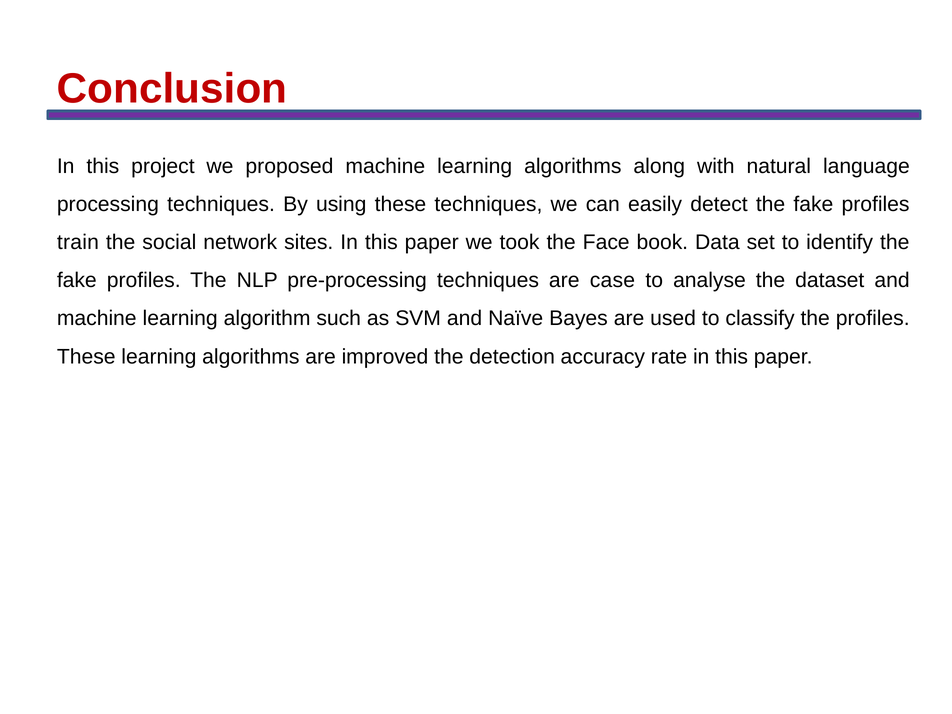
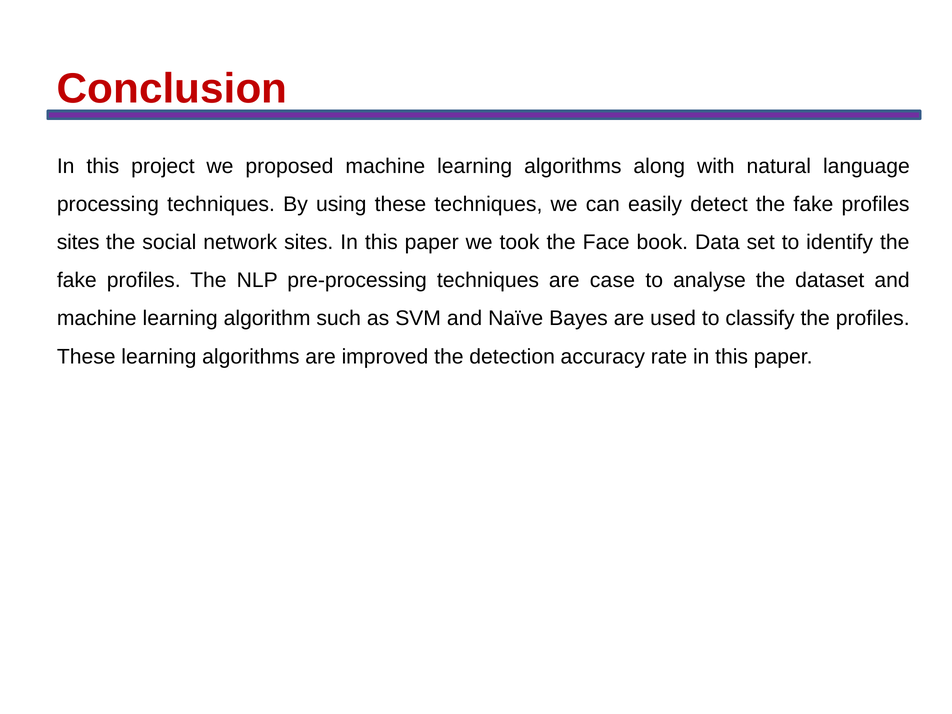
train: train -> sites (78, 242)
